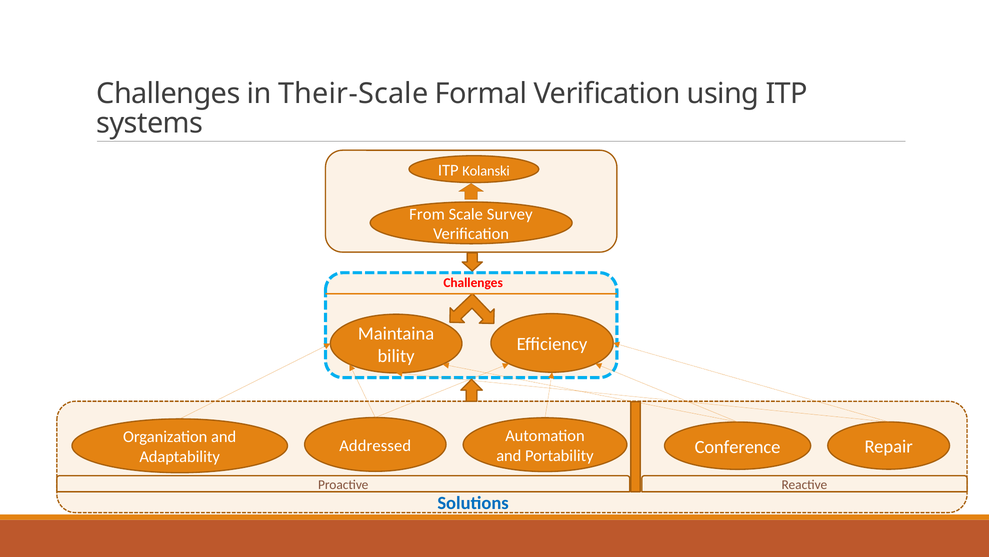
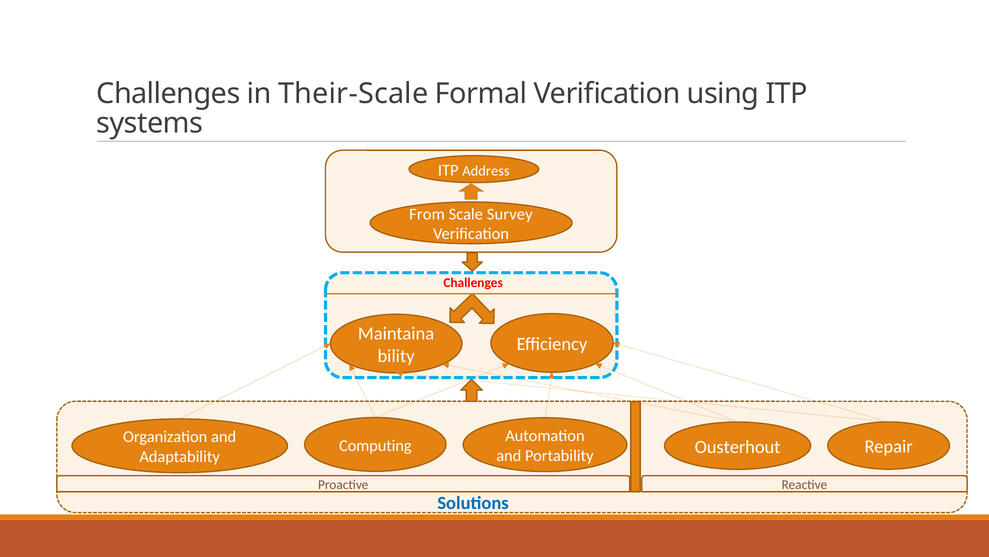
Kolanski: Kolanski -> Address (486, 171)
Addressed: Addressed -> Computing (375, 445)
Conference: Conference -> Ousterhout (738, 446)
